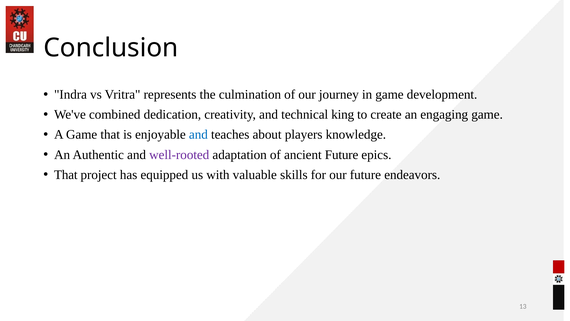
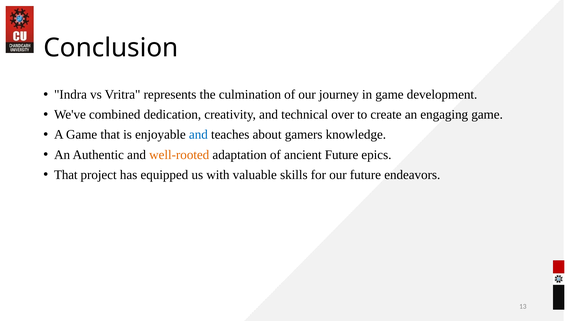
king: king -> over (343, 114)
players: players -> gamers (304, 135)
well-rooted colour: purple -> orange (179, 155)
